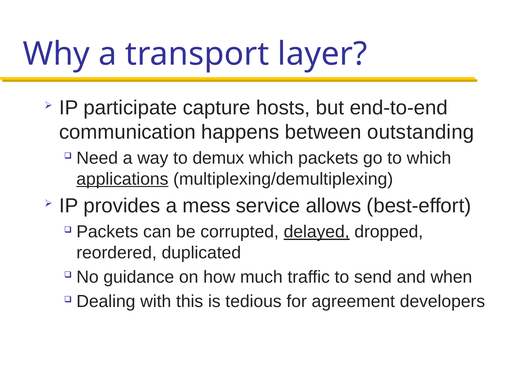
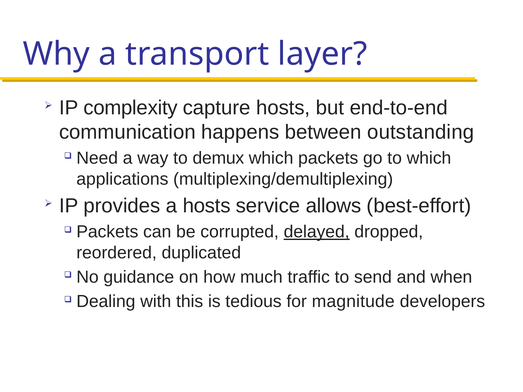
participate: participate -> complexity (131, 108)
applications underline: present -> none (122, 179)
a mess: mess -> hosts (207, 206)
agreement: agreement -> magnitude (353, 302)
